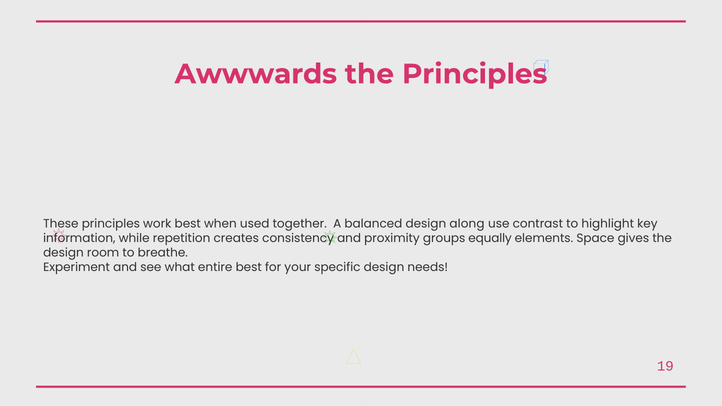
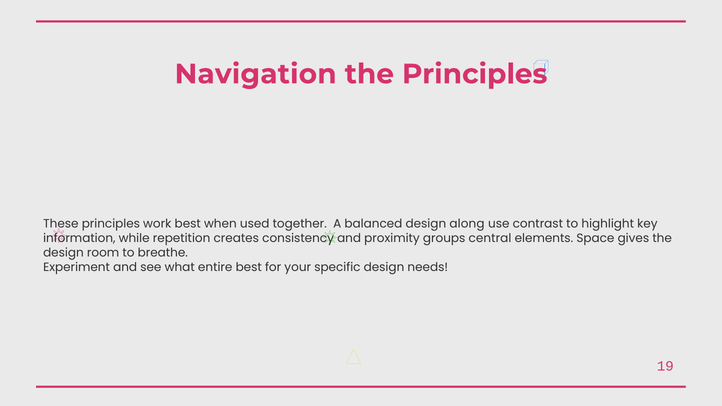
Awwwards: Awwwards -> Navigation (256, 74)
equally: equally -> central (490, 238)
